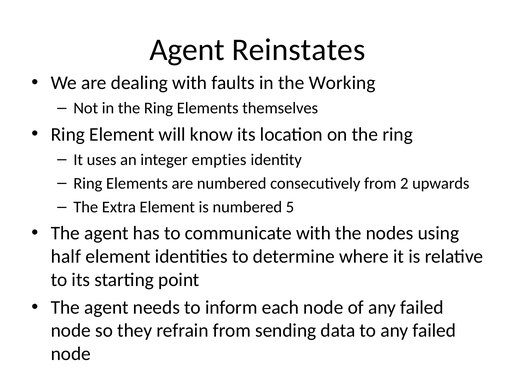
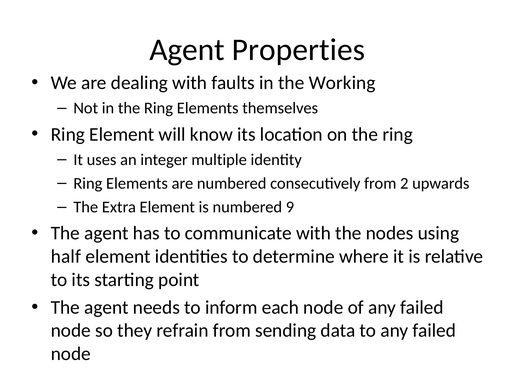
Reinstates: Reinstates -> Properties (299, 50)
empties: empties -> multiple (219, 160)
5: 5 -> 9 (290, 207)
